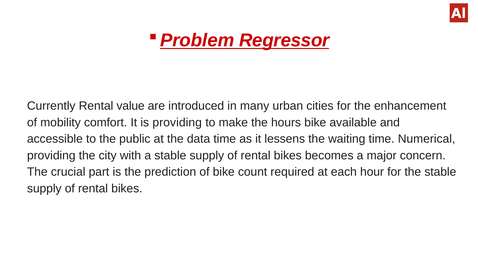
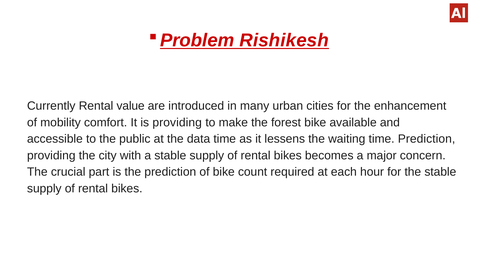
Regressor: Regressor -> Rishikesh (284, 40)
hours: hours -> forest (286, 122)
time Numerical: Numerical -> Prediction (427, 139)
